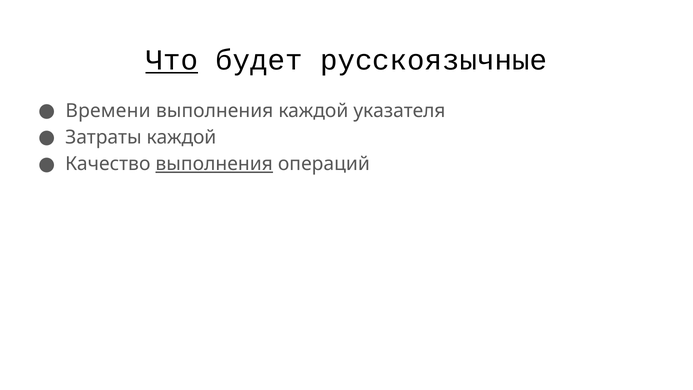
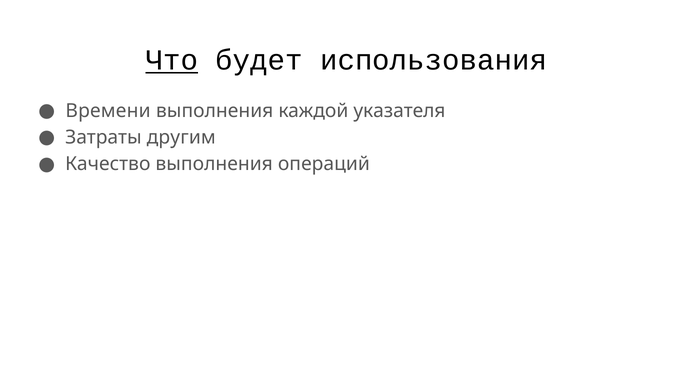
русскоязычные: русскоязычные -> использования (434, 60)
Затраты каждой: каждой -> другим (181, 137)
выполнения underline: present -> none (214, 164)
